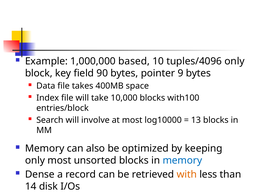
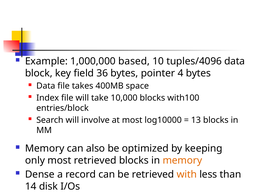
tuples/4096 only: only -> data (235, 62)
90: 90 -> 36 (102, 74)
9: 9 -> 4 (181, 74)
most unsorted: unsorted -> retrieved (95, 161)
memory colour: blue -> orange (182, 161)
